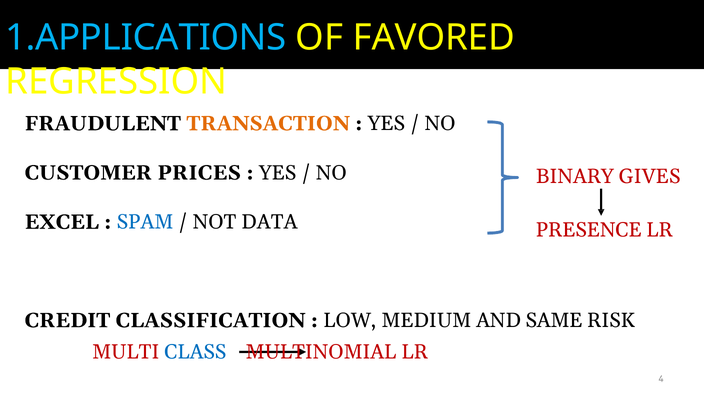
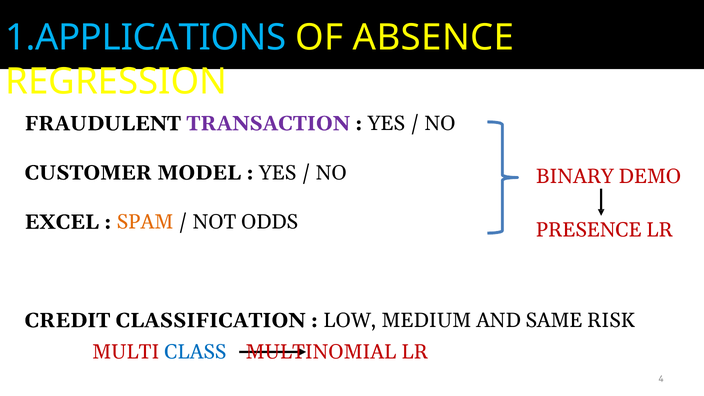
FAVORED: FAVORED -> ABSENCE (433, 38)
TRANSACTION colour: orange -> purple (268, 123)
PRICES: PRICES -> MODEL (199, 173)
GIVES: GIVES -> DEMO (650, 176)
SPAM colour: blue -> orange (145, 222)
DATA: DATA -> ODDS (270, 222)
